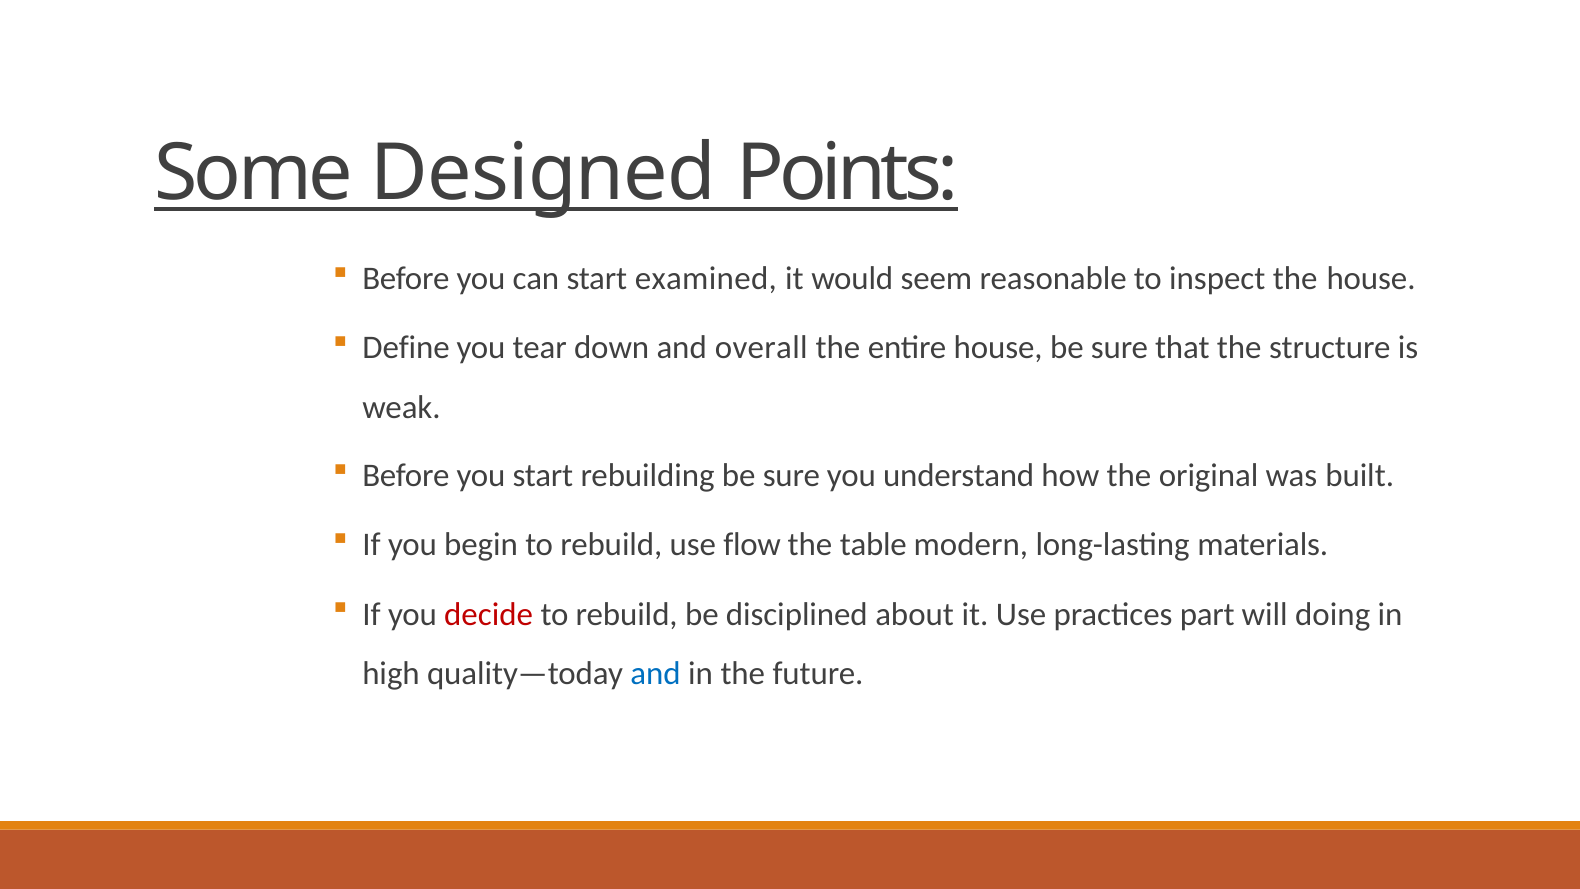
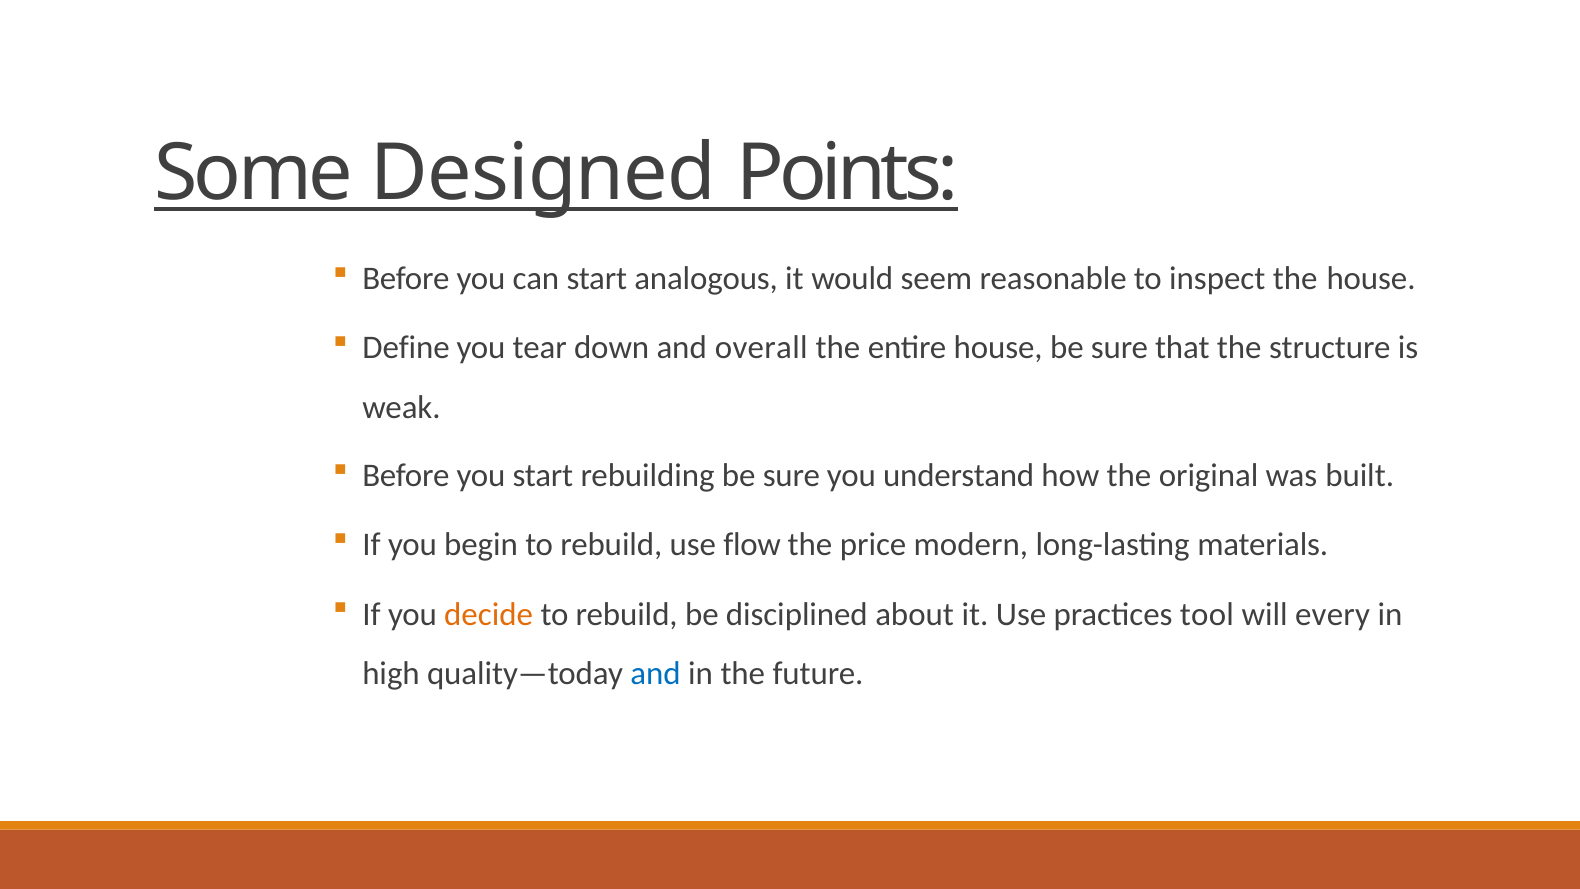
examined: examined -> analogous (706, 279)
table: table -> price (873, 545)
decide colour: red -> orange (489, 614)
part: part -> tool (1207, 614)
doing: doing -> every (1333, 614)
